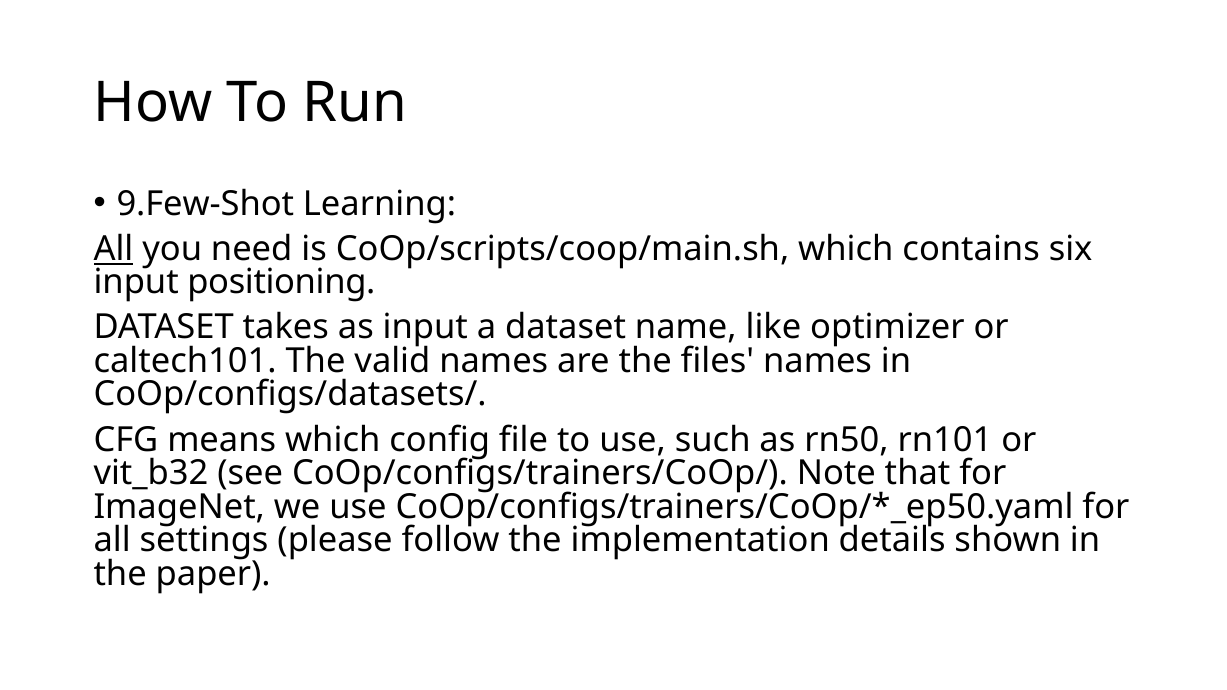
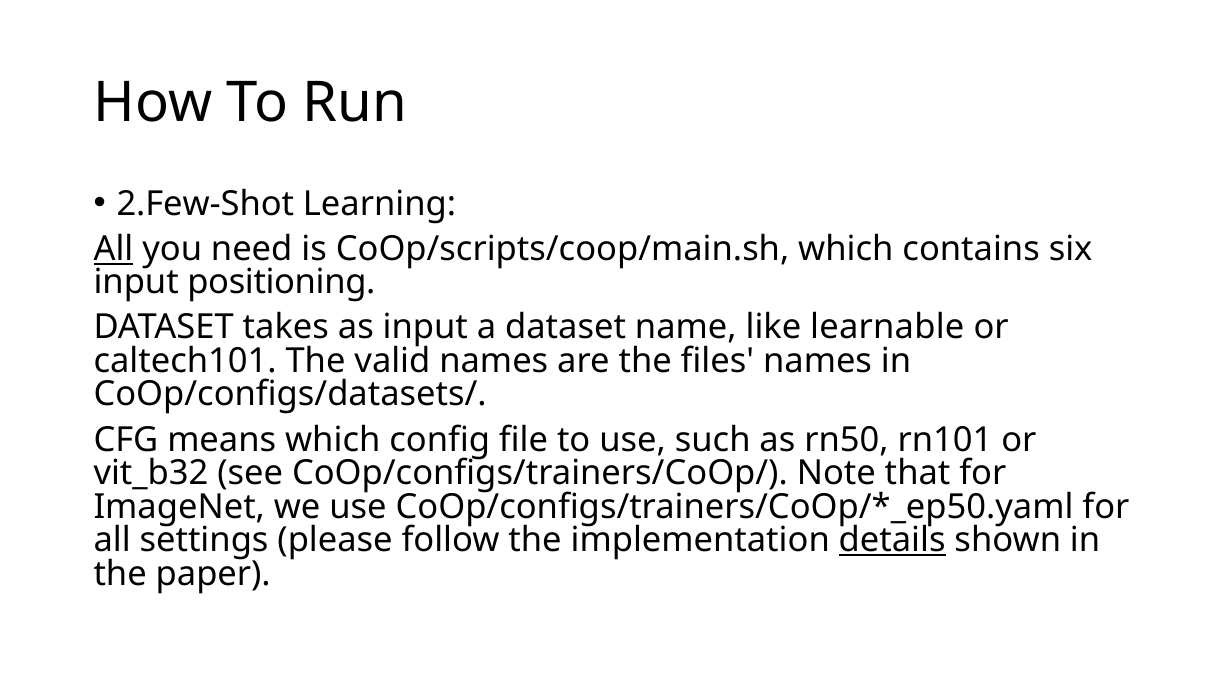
9.Few-Shot: 9.Few-Shot -> 2.Few-Shot (205, 204)
optimizer: optimizer -> learnable (887, 328)
details underline: none -> present (892, 540)
